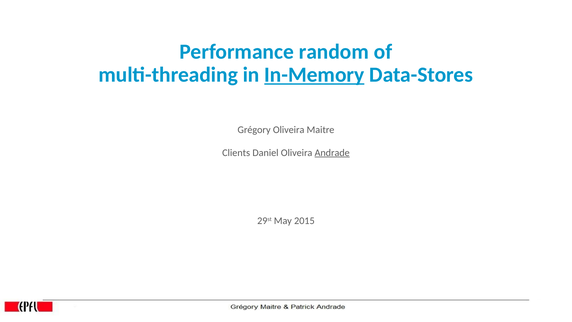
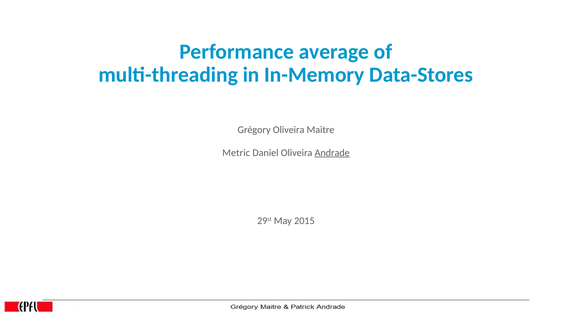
random: random -> average (334, 52)
In-Memory underline: present -> none (314, 75)
Clients: Clients -> Metric (236, 153)
